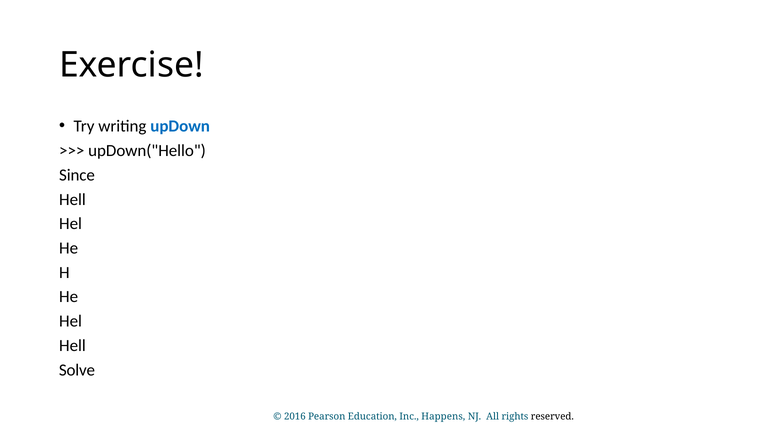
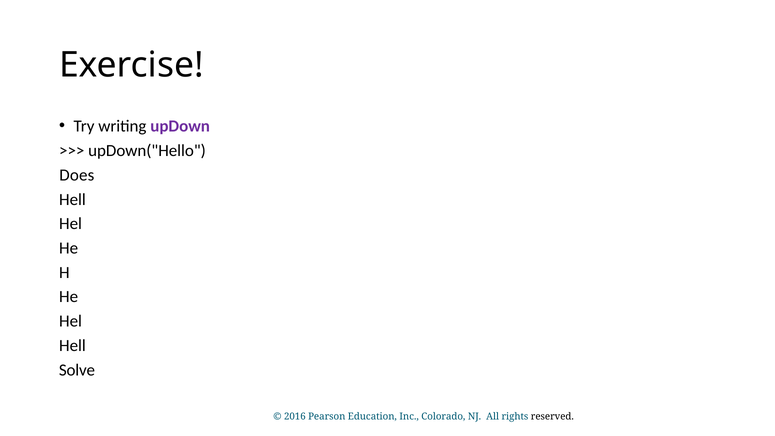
upDown colour: blue -> purple (180, 126)
Since: Since -> Does (77, 175)
Happens: Happens -> Colorado (443, 416)
